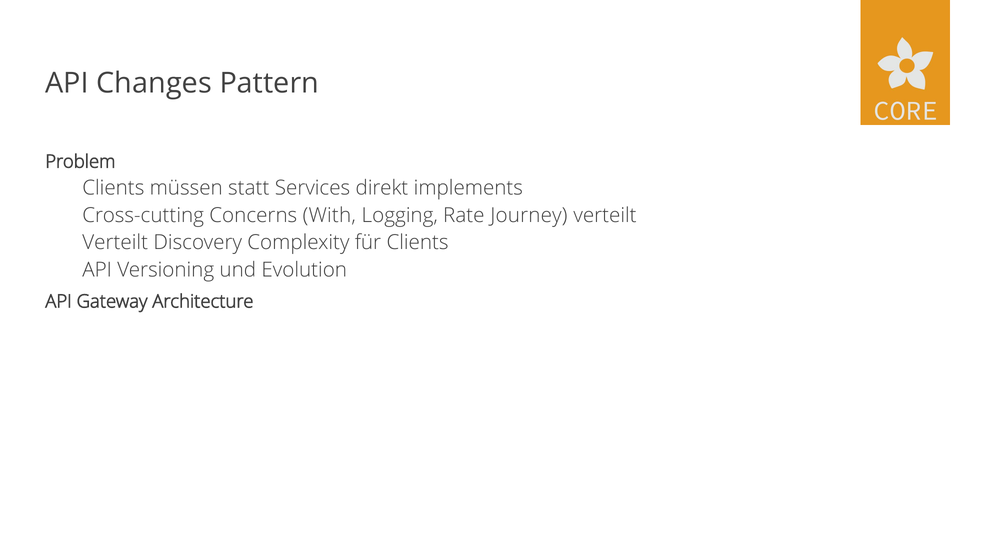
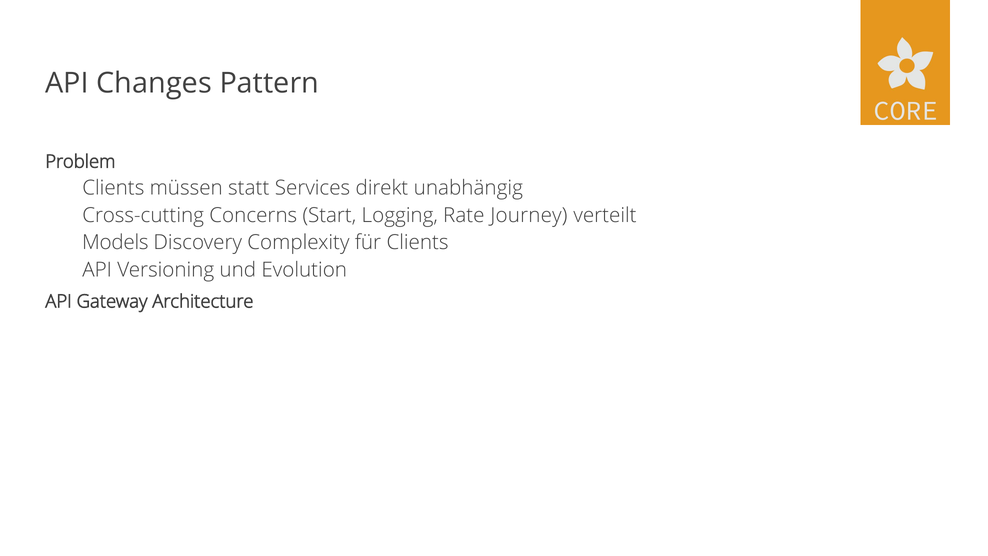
implements: implements -> unabhängig (468, 188)
With: With -> Start (329, 215)
Verteilt: Verteilt -> Models (115, 243)
